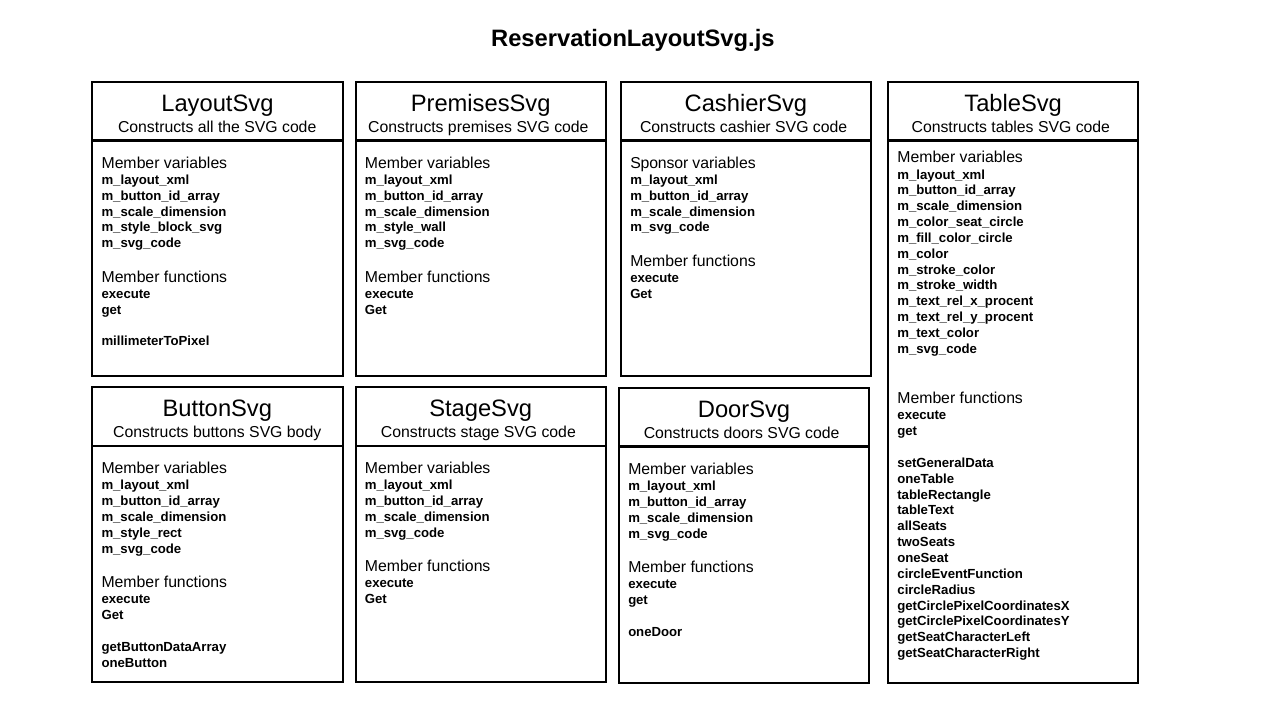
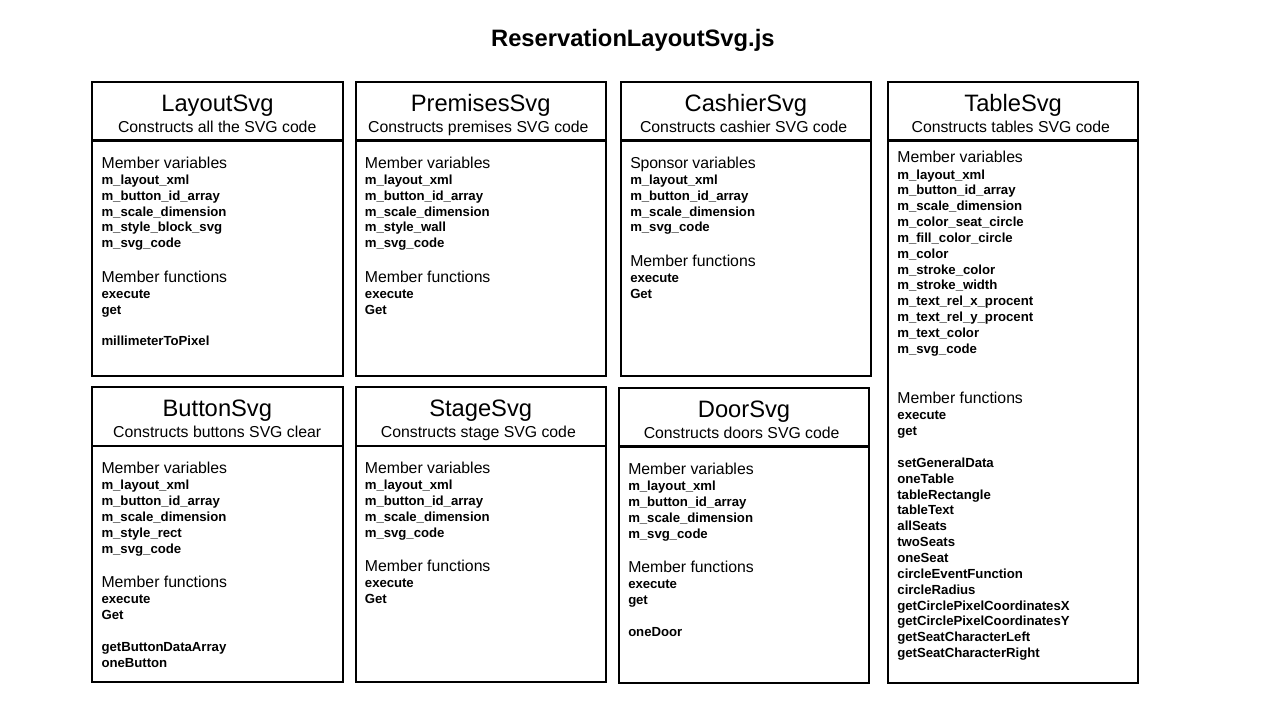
body: body -> clear (304, 432)
